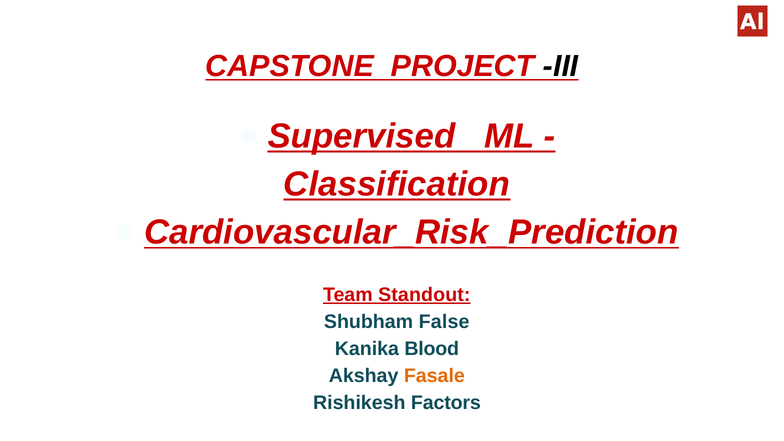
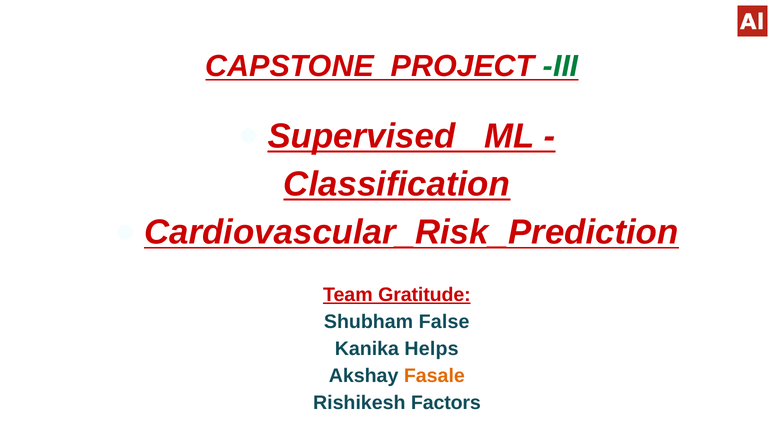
III colour: black -> green (561, 66)
Standout: Standout -> Gratitude (424, 295)
Blood: Blood -> Helps (432, 349)
